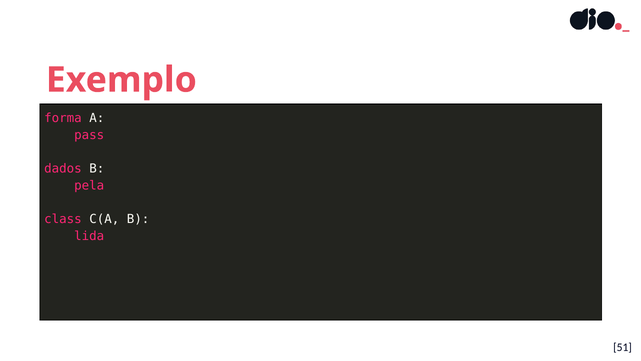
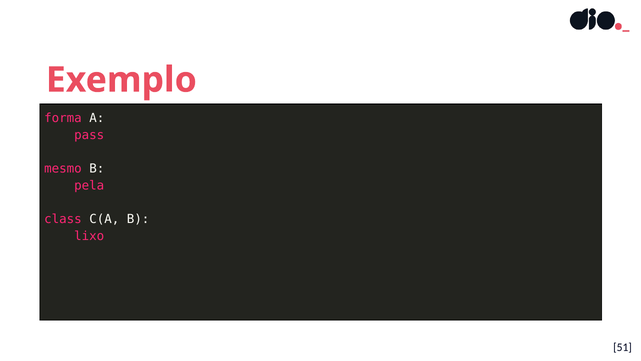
dados: dados -> mesmo (63, 169)
lida: lida -> lixo (89, 236)
